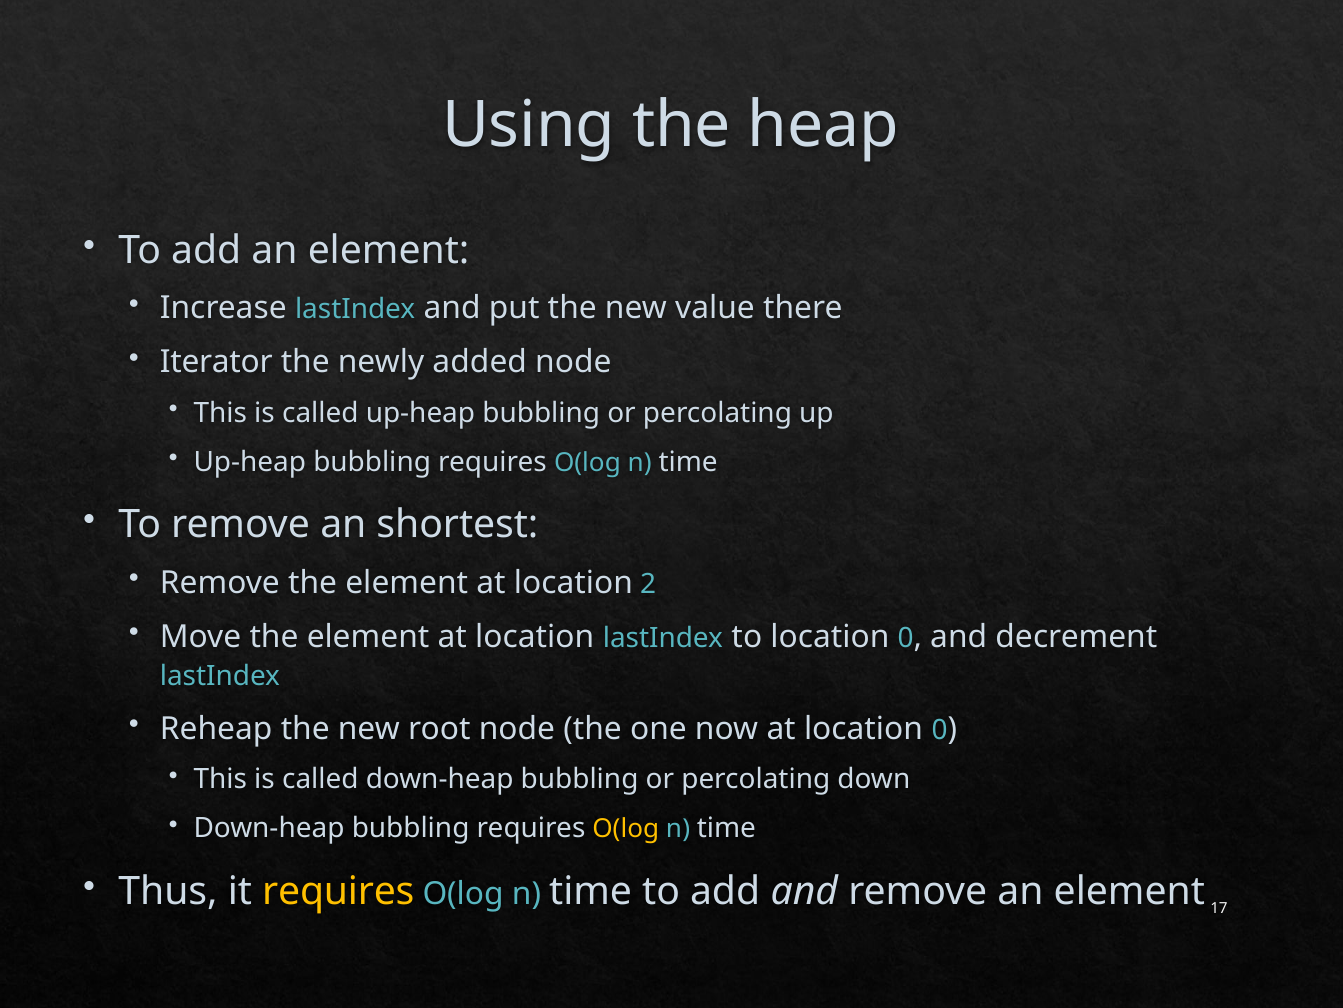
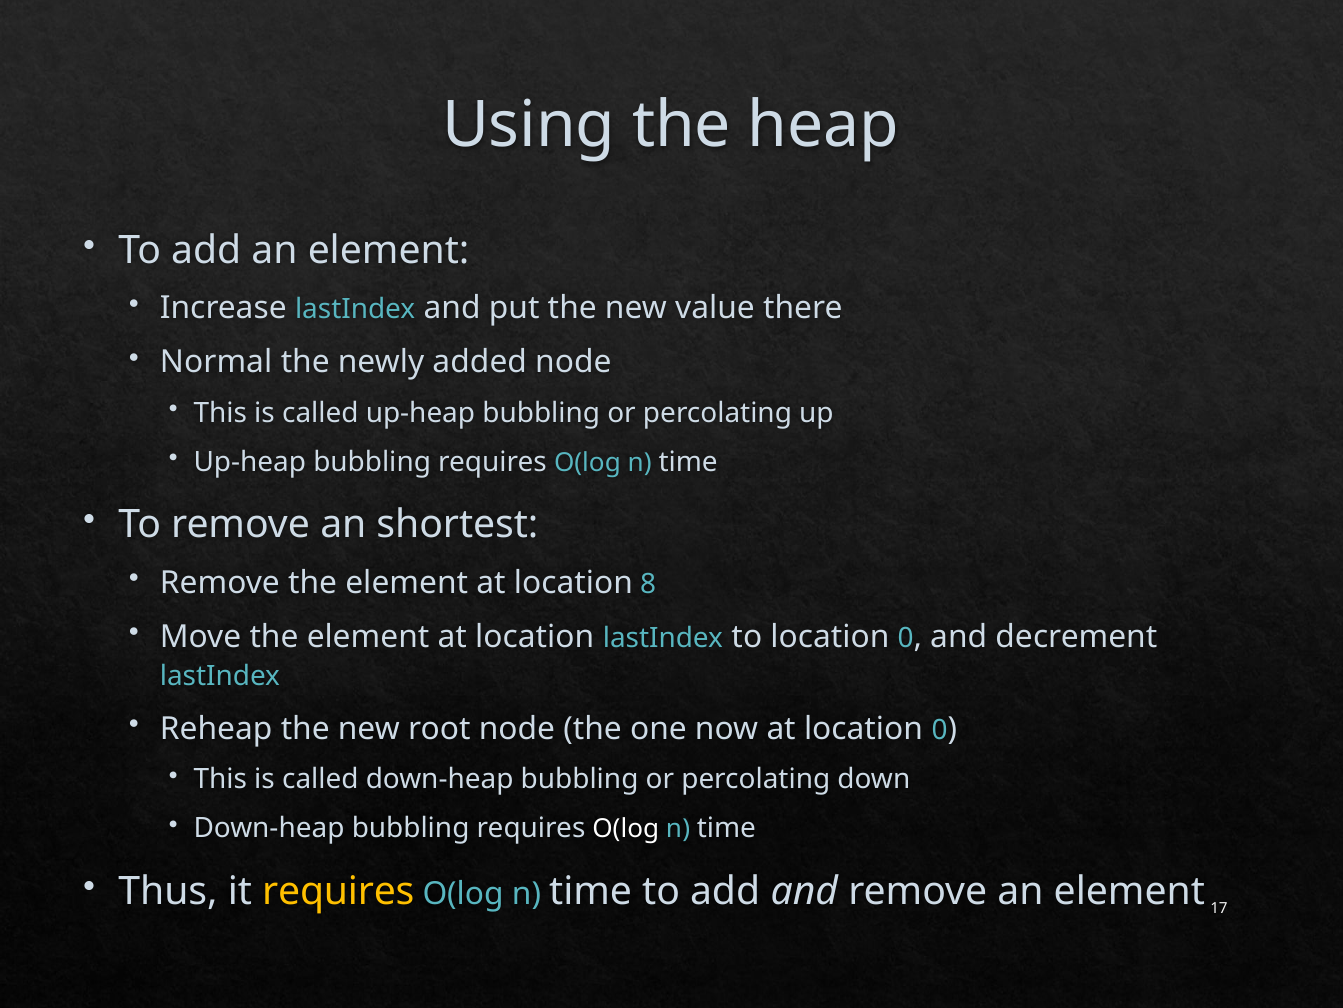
Iterator: Iterator -> Normal (216, 362)
2: 2 -> 8 (648, 584)
O(log colour: yellow -> white (626, 828)
